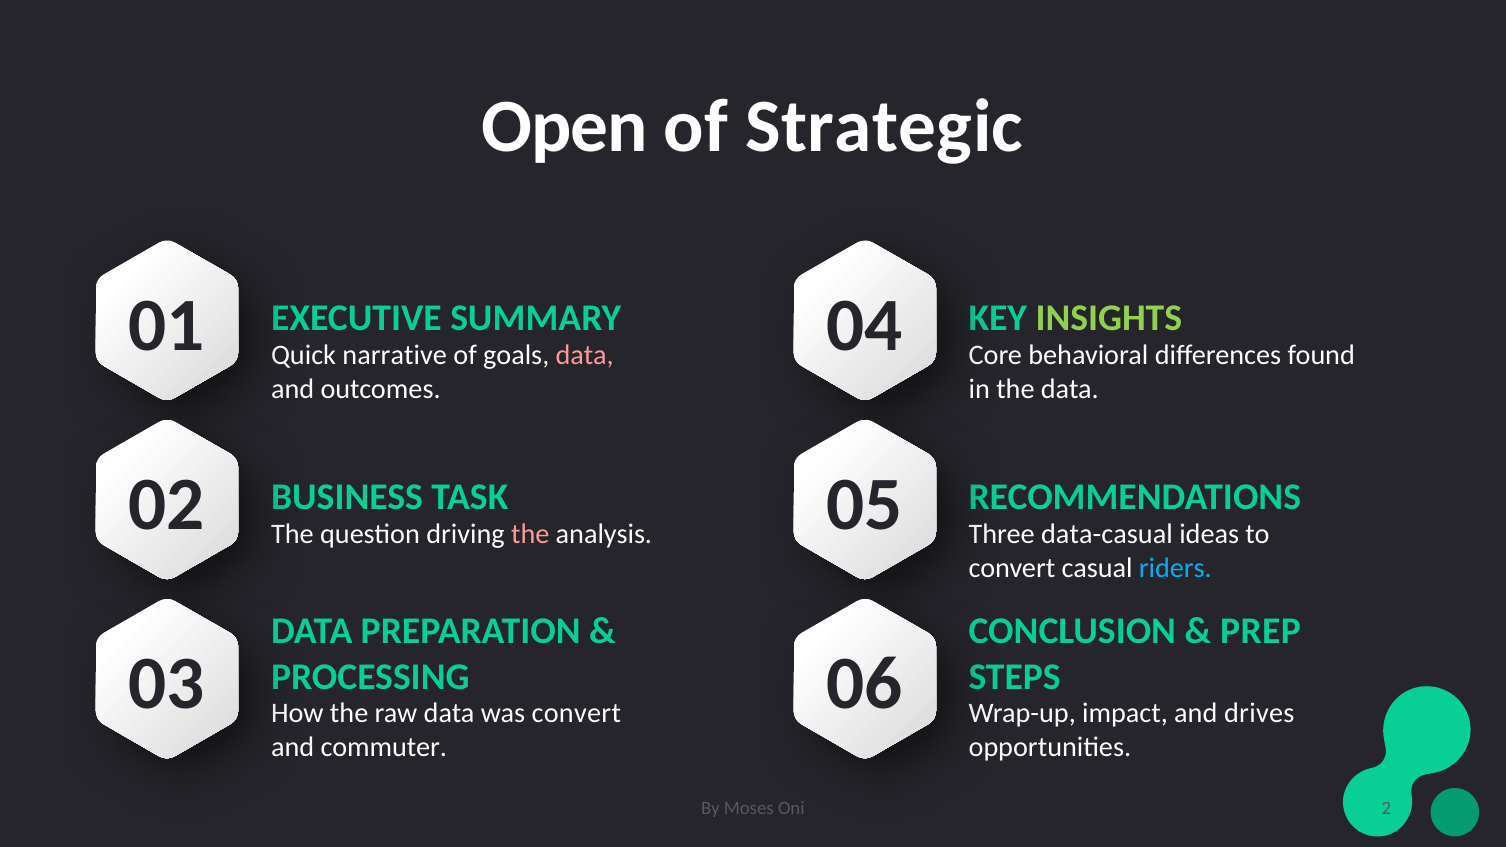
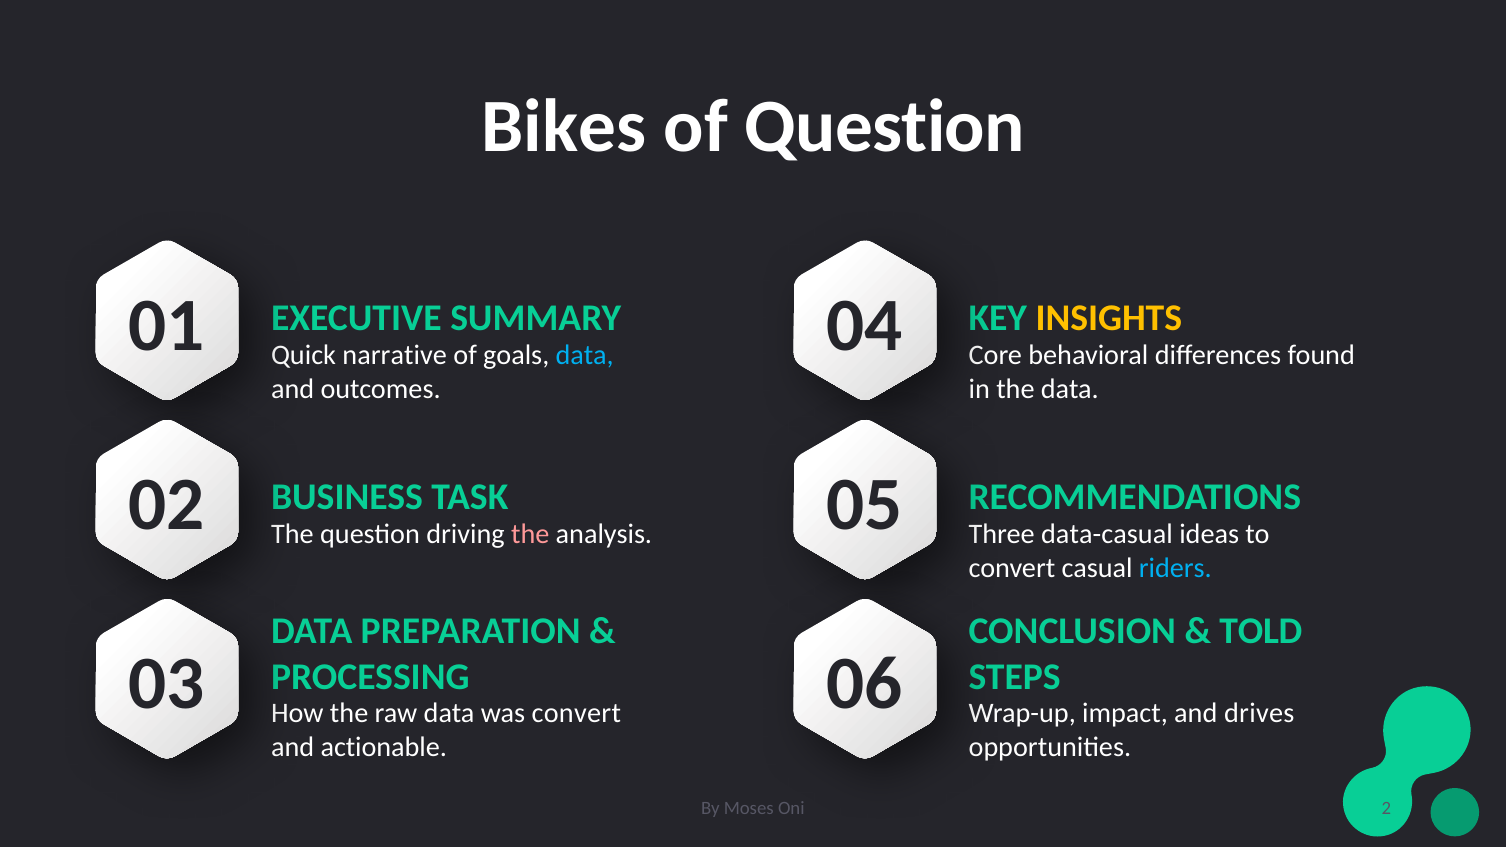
Open: Open -> Bikes (564, 126)
of Strategic: Strategic -> Question (885, 126)
INSIGHTS colour: light green -> yellow (1109, 318)
data colour: pink -> light blue (585, 355)
PREP: PREP -> TOLD (1261, 632)
commuter: commuter -> actionable (384, 748)
